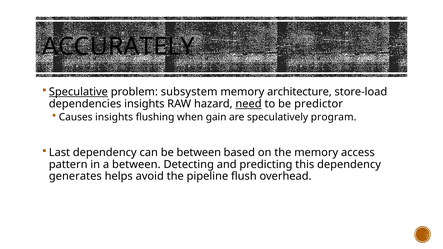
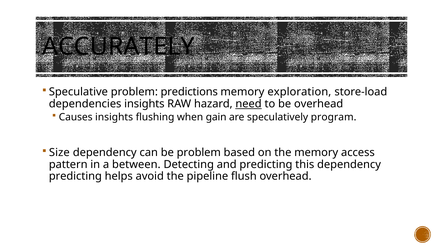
Speculative underline: present -> none (78, 92)
subsystem: subsystem -> predictions (189, 92)
architecture: architecture -> exploration (299, 92)
be predictor: predictor -> overhead (319, 104)
Last: Last -> Size (59, 153)
be between: between -> problem (199, 153)
generates: generates -> predicting (75, 176)
